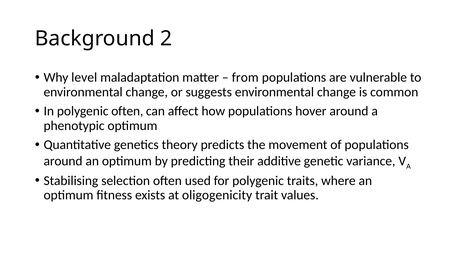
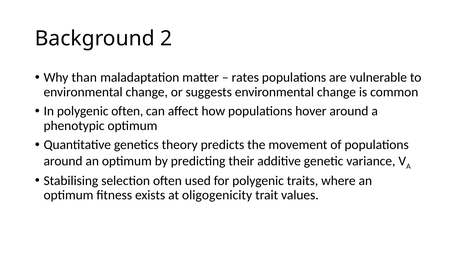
level: level -> than (84, 78)
from: from -> rates (245, 78)
